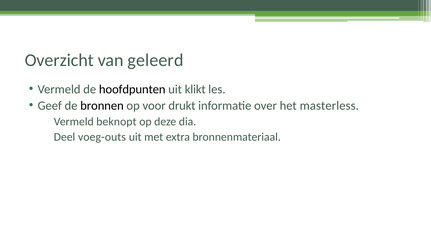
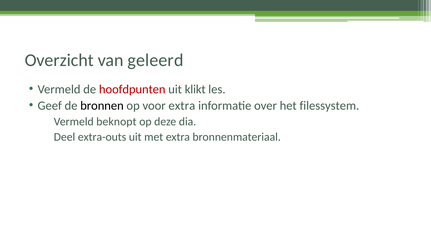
hoofdpunten colour: black -> red (132, 90)
voor drukt: drukt -> extra (182, 106)
masterless: masterless -> filessystem (329, 106)
voeg-outs: voeg-outs -> extra-outs (102, 137)
